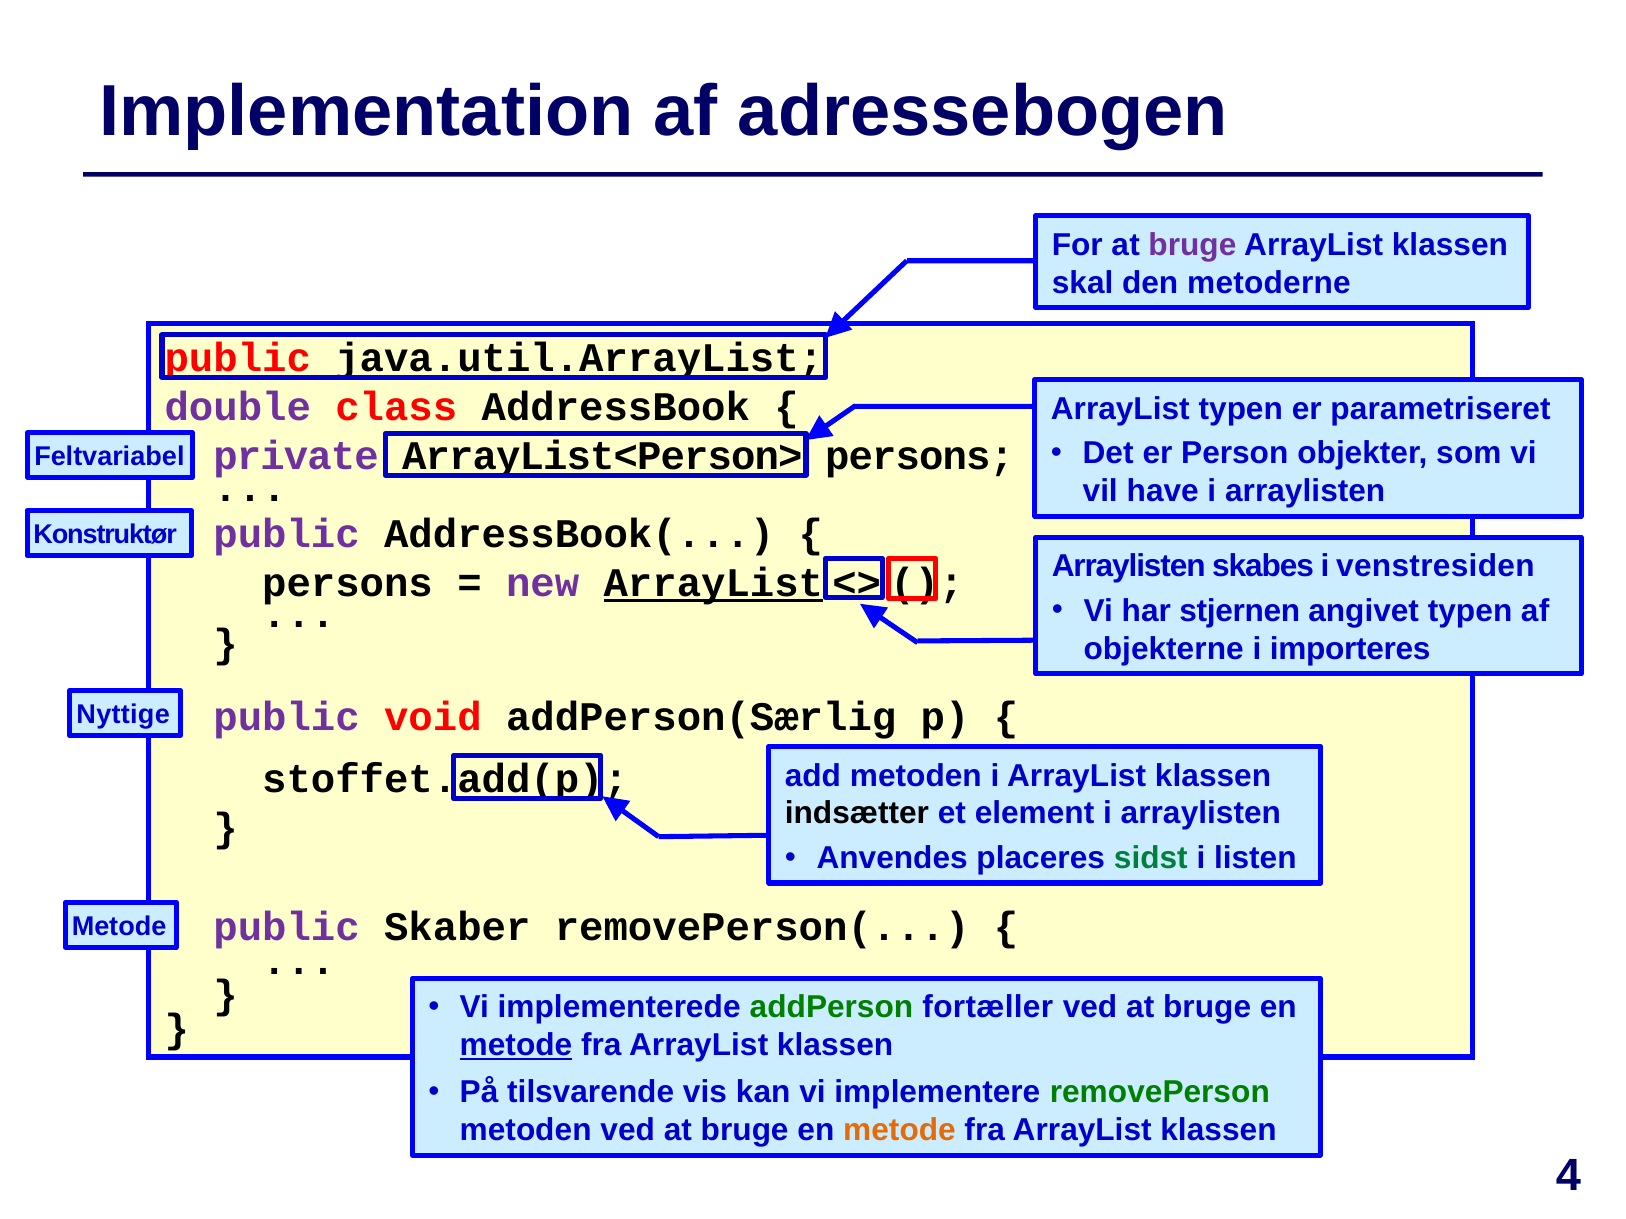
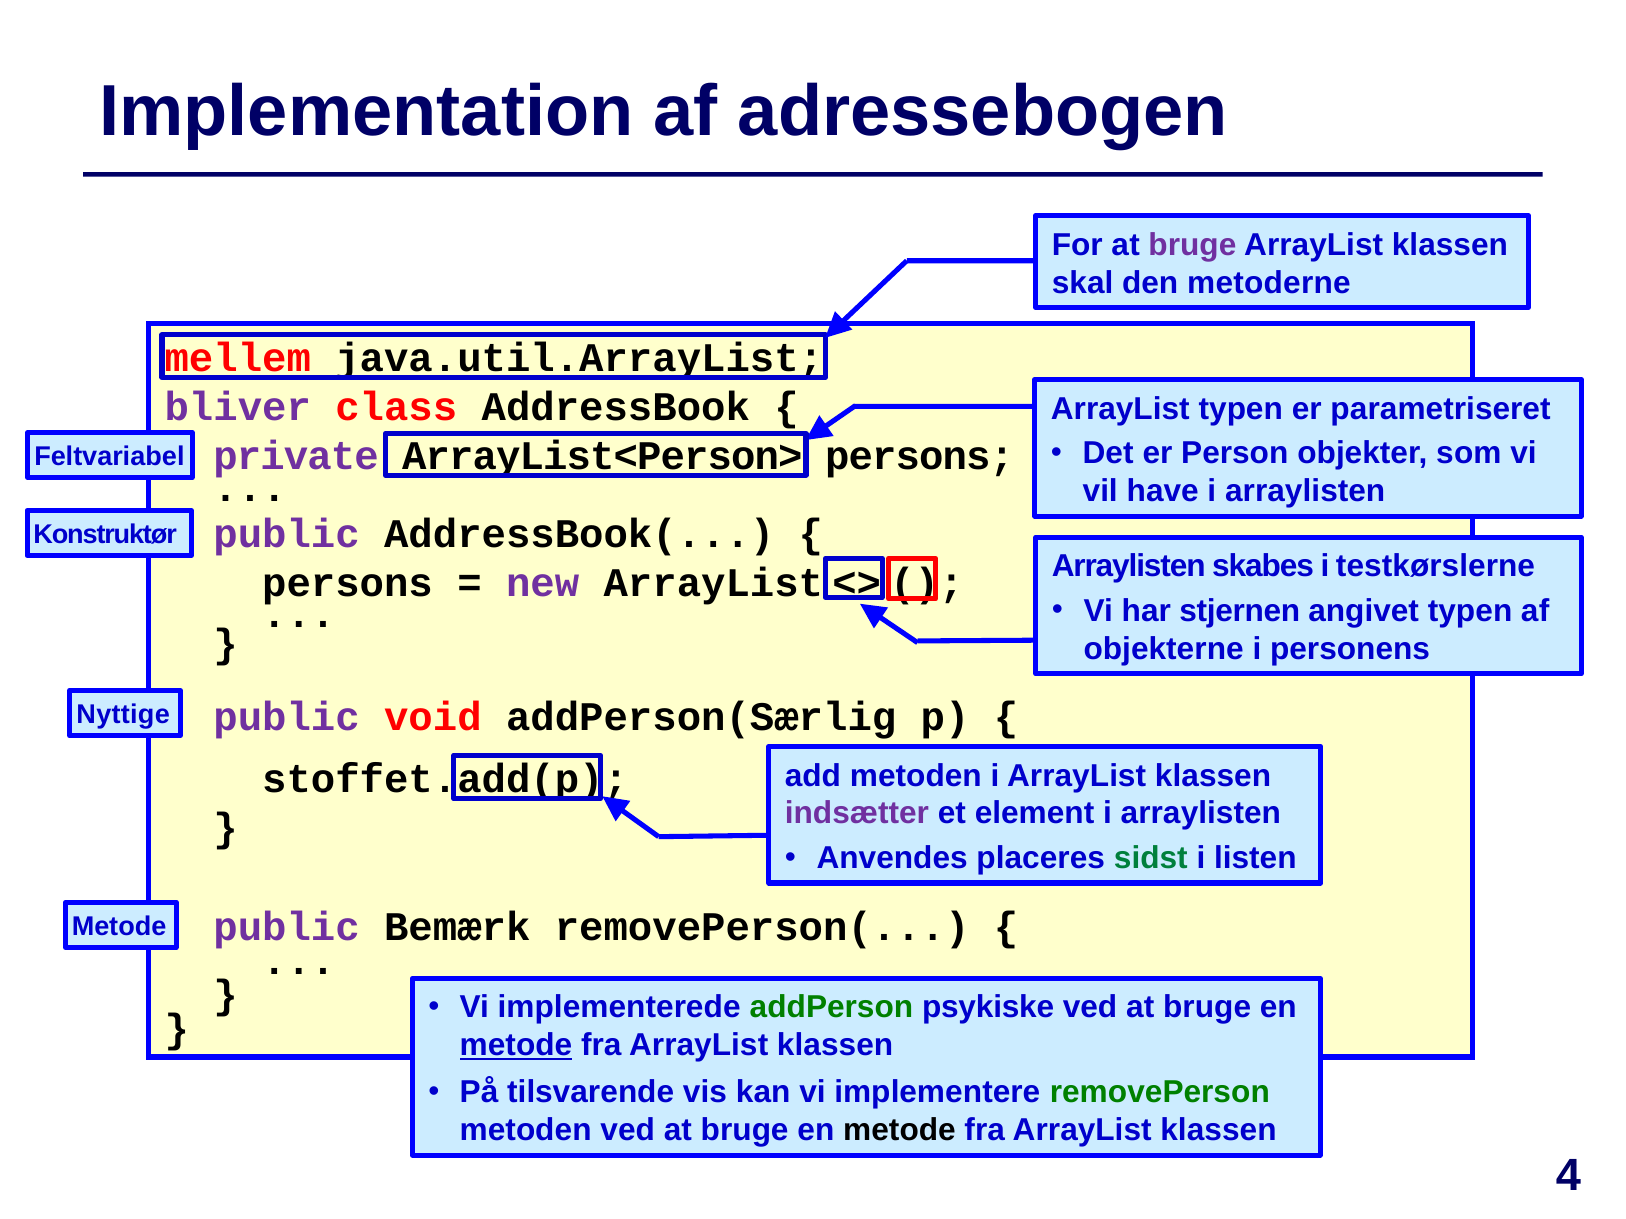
public: public -> mellem (238, 359)
double: double -> bliver (238, 407)
venstresiden: venstresiden -> testkørslerne (1436, 567)
ArrayList underline: present -> none (713, 583)
importeres: importeres -> personens (1350, 649)
indsætter colour: black -> purple (857, 814)
Skaber: Skaber -> Bemærk (457, 928)
fortæller: fortæller -> psykiske (988, 1008)
metode colour: orange -> black (900, 1131)
